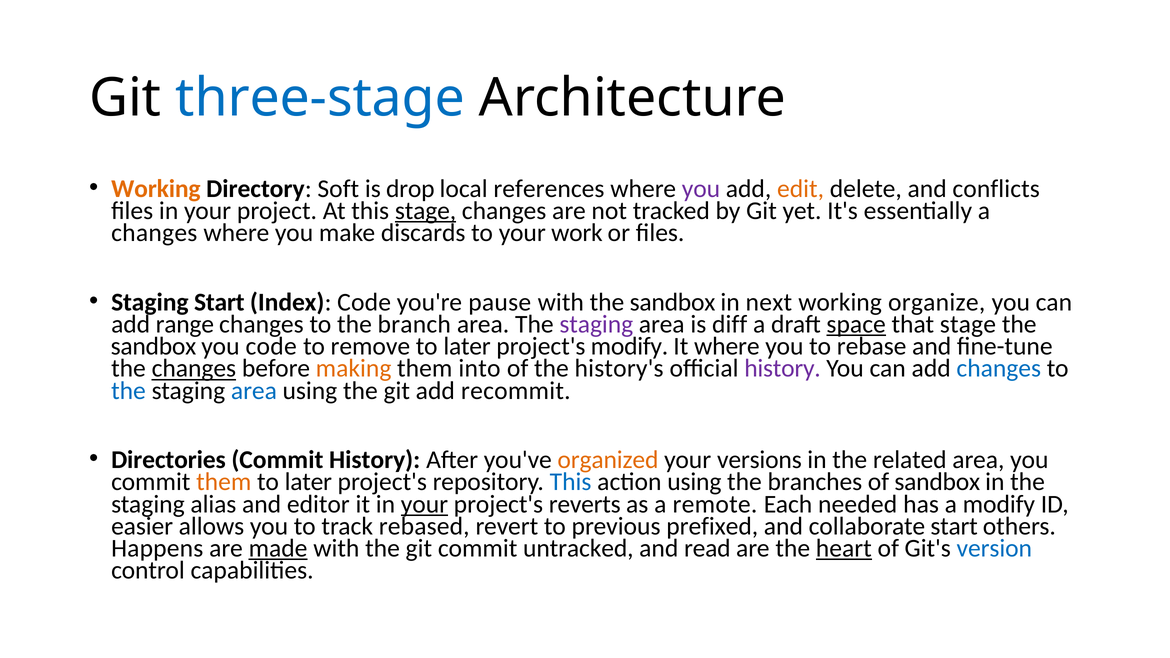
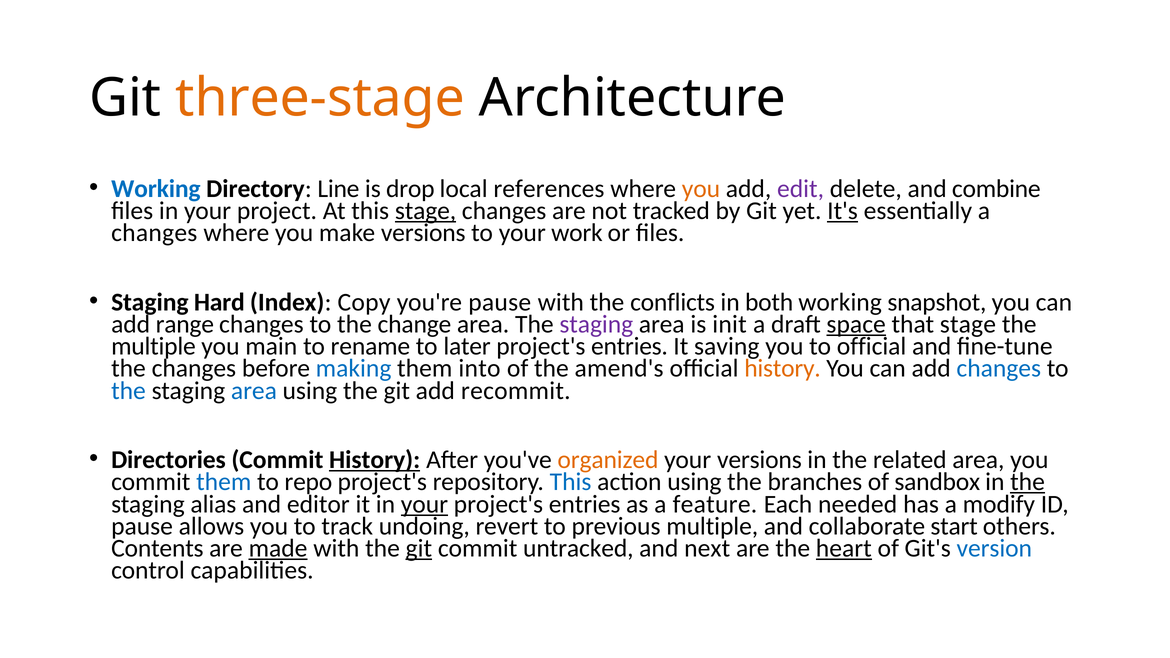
three-stage colour: blue -> orange (320, 98)
Working colour: orange -> blue (156, 189)
Soft: Soft -> Line (338, 189)
you colour: purple -> orange (701, 189)
edit colour: orange -> purple (801, 189)
conflicts: conflicts -> combine (996, 189)
It's underline: none -> present (843, 211)
make discards: discards -> versions (423, 233)
Staging Start: Start -> Hard (219, 302)
Index Code: Code -> Copy (364, 302)
with the sandbox: sandbox -> conflicts (673, 302)
next: next -> both (769, 302)
organize: organize -> snapshot (937, 302)
branch: branch -> change (414, 324)
diff: diff -> init (730, 324)
sandbox: sandbox -> multiple (153, 346)
you code: code -> main (271, 346)
remove: remove -> rename (370, 346)
modify: modify -> entries (629, 346)
It where: where -> saving (727, 346)
to rebase: rebase -> official (872, 346)
changes underline: present -> none (194, 369)
making colour: orange -> blue (354, 369)
history's: history's -> amend's (619, 369)
history colour: purple -> orange (783, 369)
History underline: none -> present (375, 460)
them colour: orange -> blue (224, 482)
later: later -> repo (308, 482)
the underline: none -> present (1028, 482)
reverts: reverts -> entries (585, 504)
remote: remote -> feature (715, 504)
easier: easier -> pause (142, 526)
rebased: rebased -> undoing (424, 526)
previous prefixed: prefixed -> multiple (712, 526)
Happens: Happens -> Contents (157, 548)
git underline: none -> present (419, 548)
read: read -> next (707, 548)
